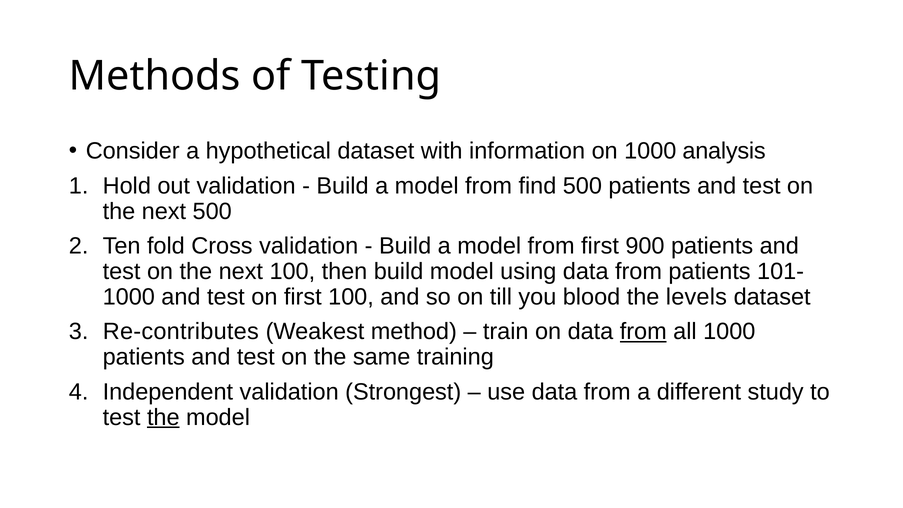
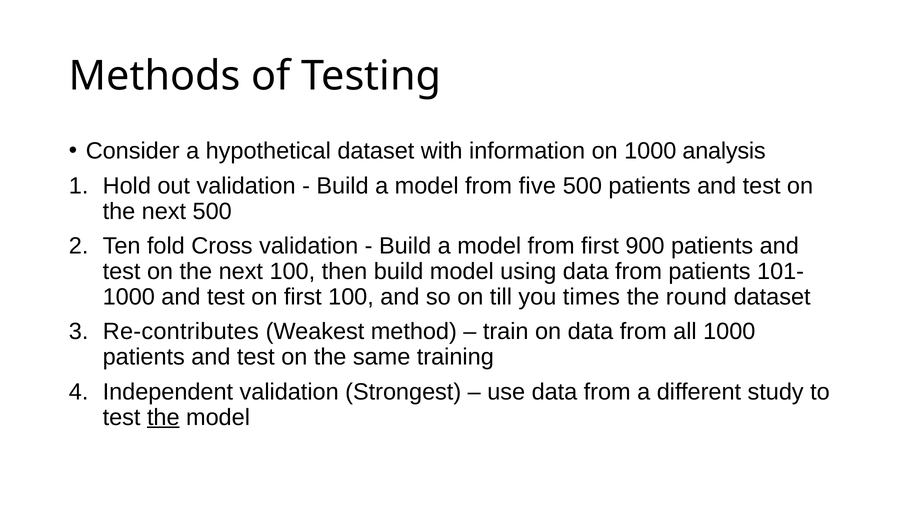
find: find -> five (537, 186)
blood: blood -> times (591, 297)
levels: levels -> round (696, 297)
from underline: present -> none (643, 332)
